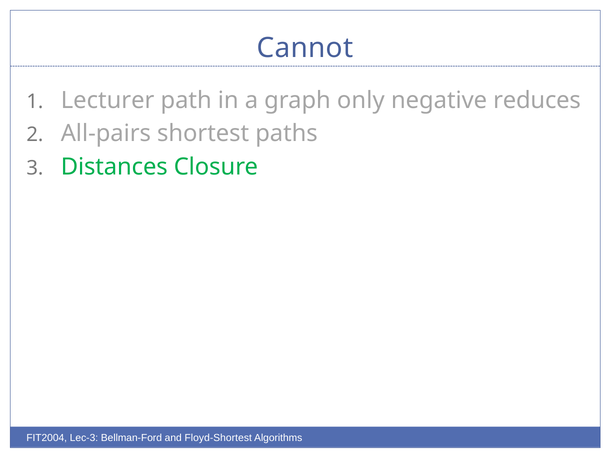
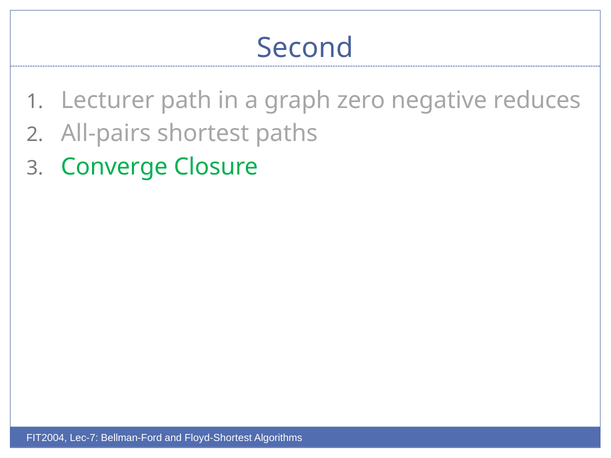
Cannot: Cannot -> Second (305, 48)
only: only -> zero (361, 100)
Distances: Distances -> Converge (114, 167)
Lec-3: Lec-3 -> Lec-7 (84, 438)
